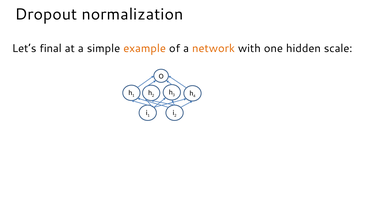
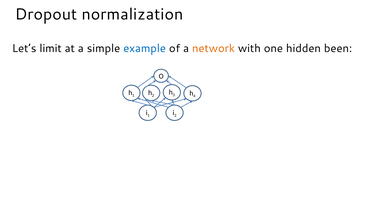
final: final -> limit (51, 48)
example colour: orange -> blue (145, 48)
scale: scale -> been (338, 48)
